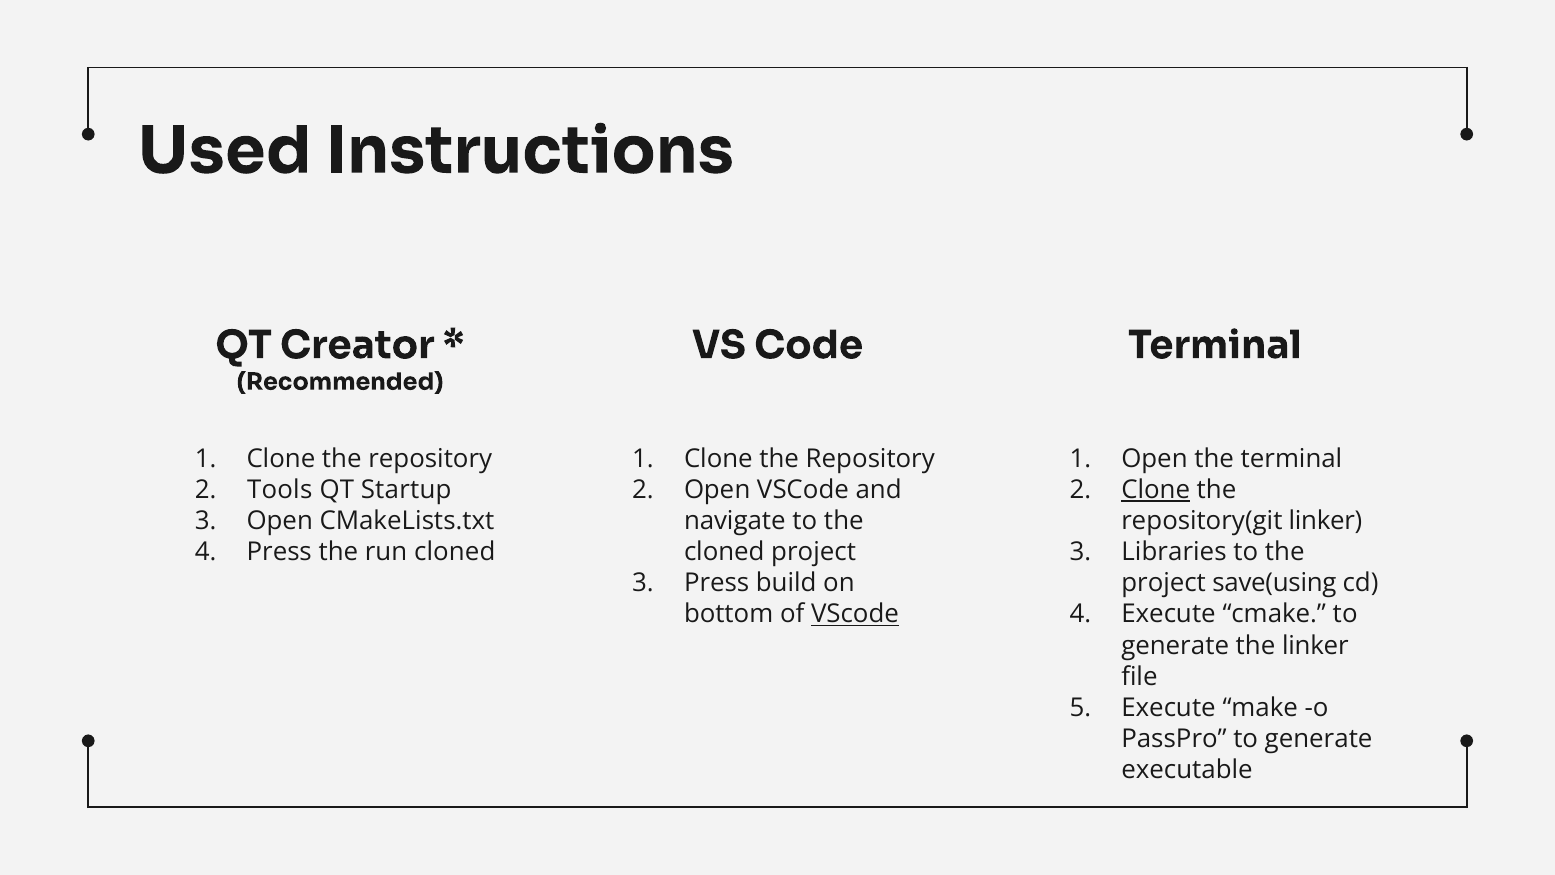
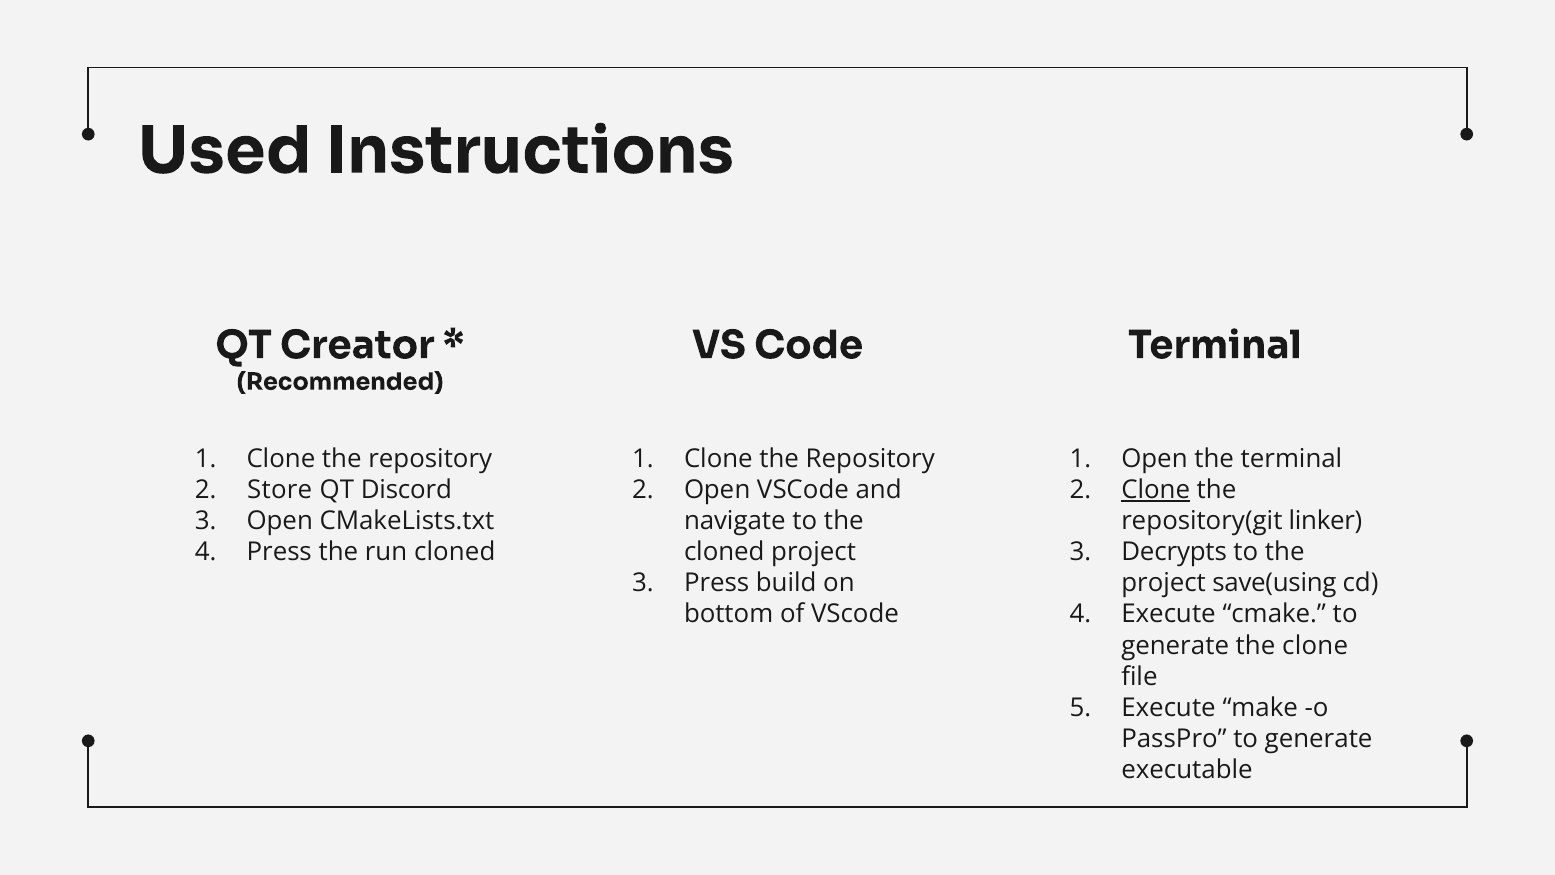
Tools: Tools -> Store (280, 490)
Startup: Startup -> Discord (406, 490)
Libraries: Libraries -> Decrypts (1174, 552)
VScode underline: present -> none (855, 614)
the linker: linker -> clone (1315, 645)
